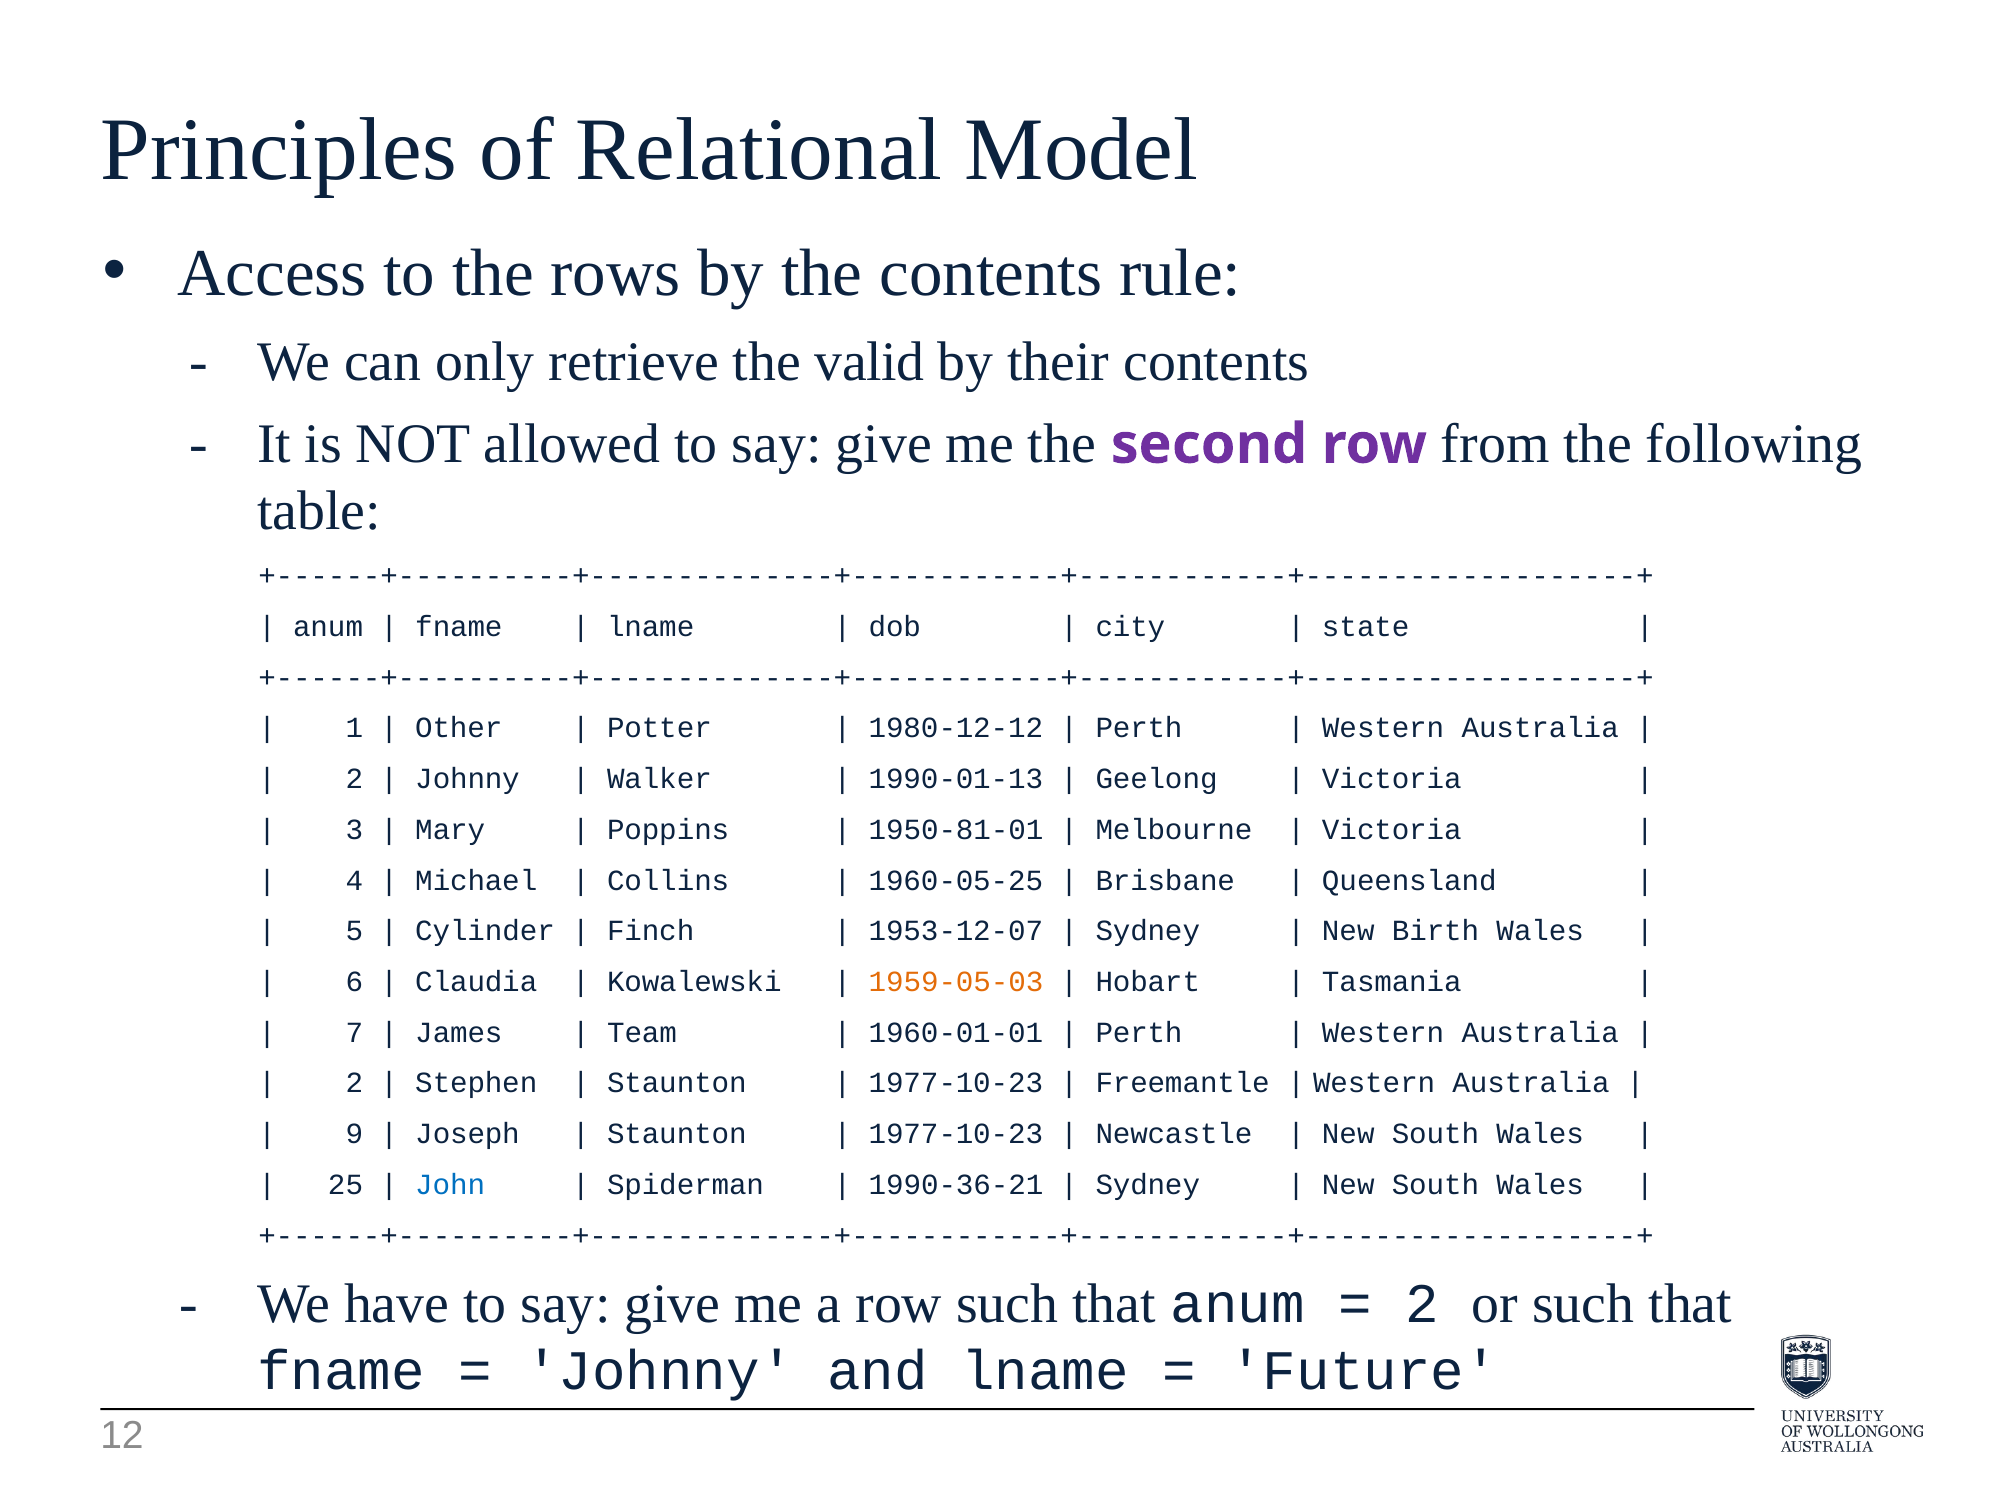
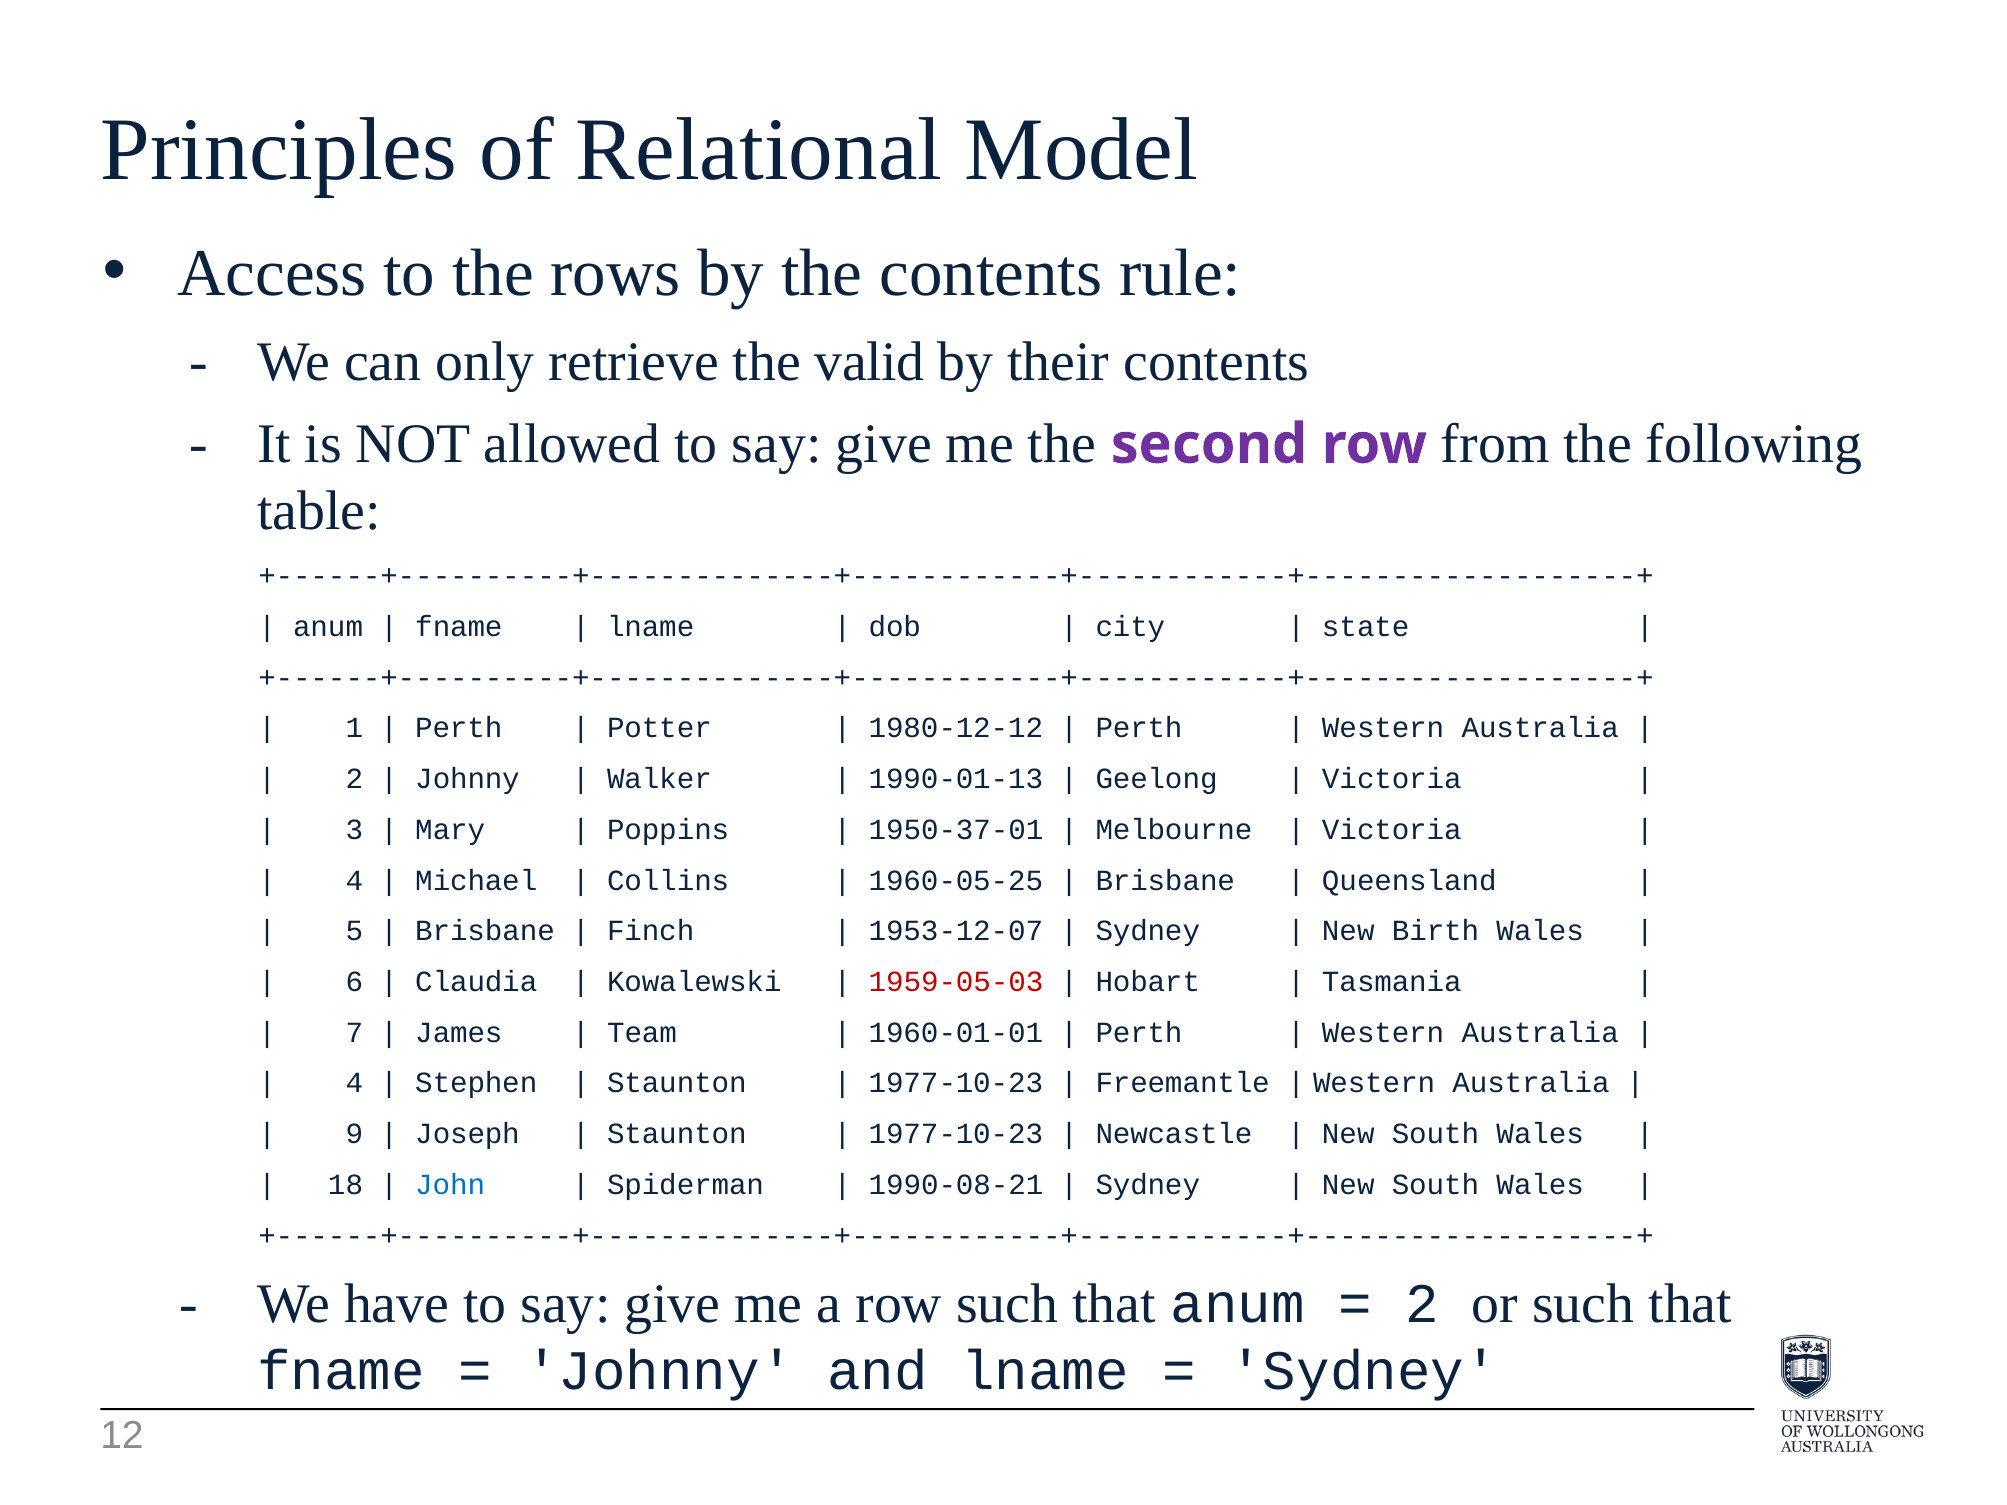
Other: Other -> Perth (459, 728)
1950-81-01: 1950-81-01 -> 1950-37-01 (956, 830)
Cylinder: Cylinder -> Brisbane (485, 931)
1959-05-03 colour: orange -> red (956, 982)
2: 2 -> 4 (354, 1083)
25: 25 -> 18 (346, 1185)
1990-36-21: 1990-36-21 -> 1990-08-21 (956, 1185)
Future: Future -> Sydney (1364, 1371)
